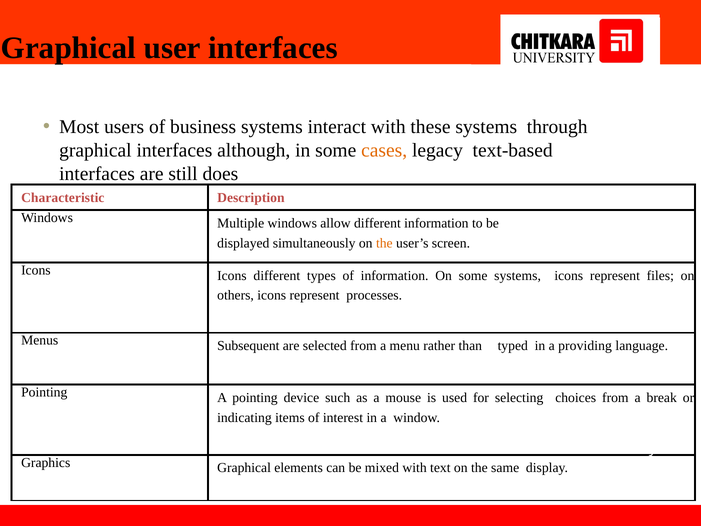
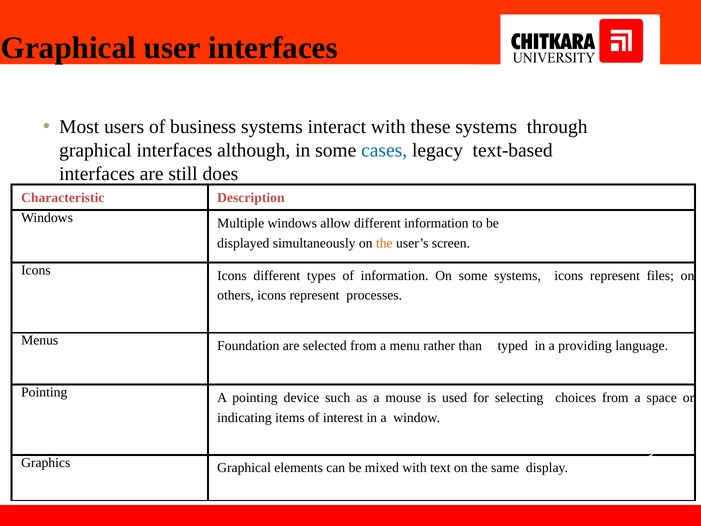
cases colour: orange -> blue (384, 150)
Subsequent: Subsequent -> Foundation (248, 346)
break: break -> space (662, 398)
